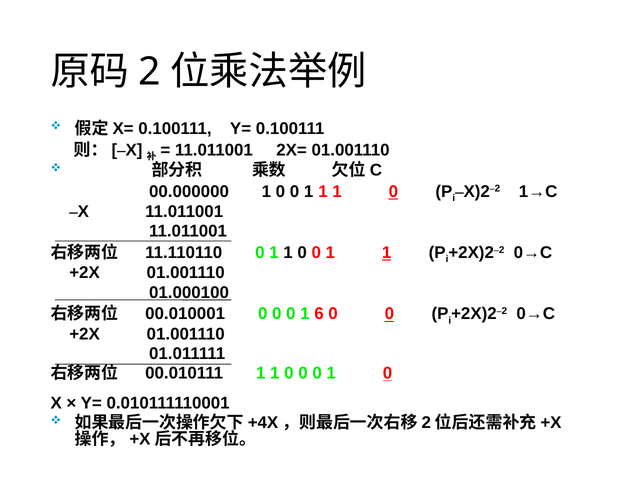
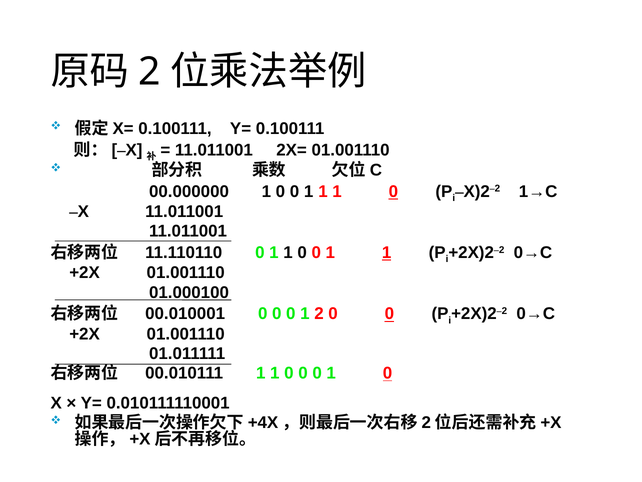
1 6: 6 -> 2 (319, 314)
